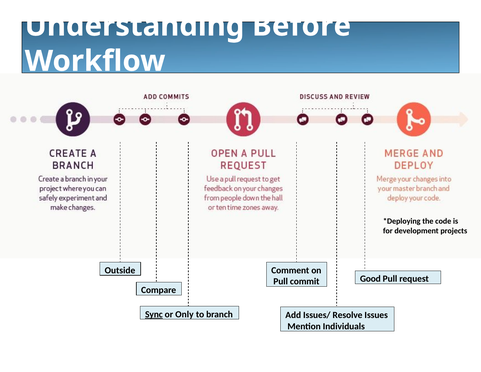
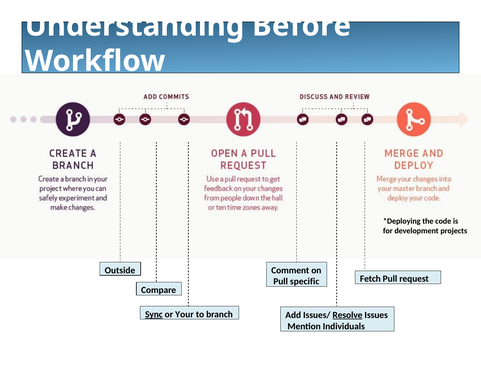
Good: Good -> Fetch (370, 279)
commit: commit -> specific (305, 281)
Only: Only -> Your (184, 314)
Resolve underline: none -> present (348, 315)
